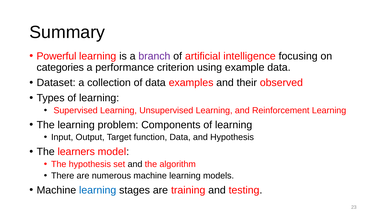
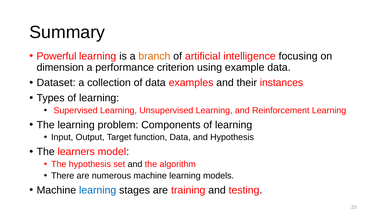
branch colour: purple -> orange (154, 56)
categories: categories -> dimension (60, 67)
observed: observed -> instances (281, 83)
